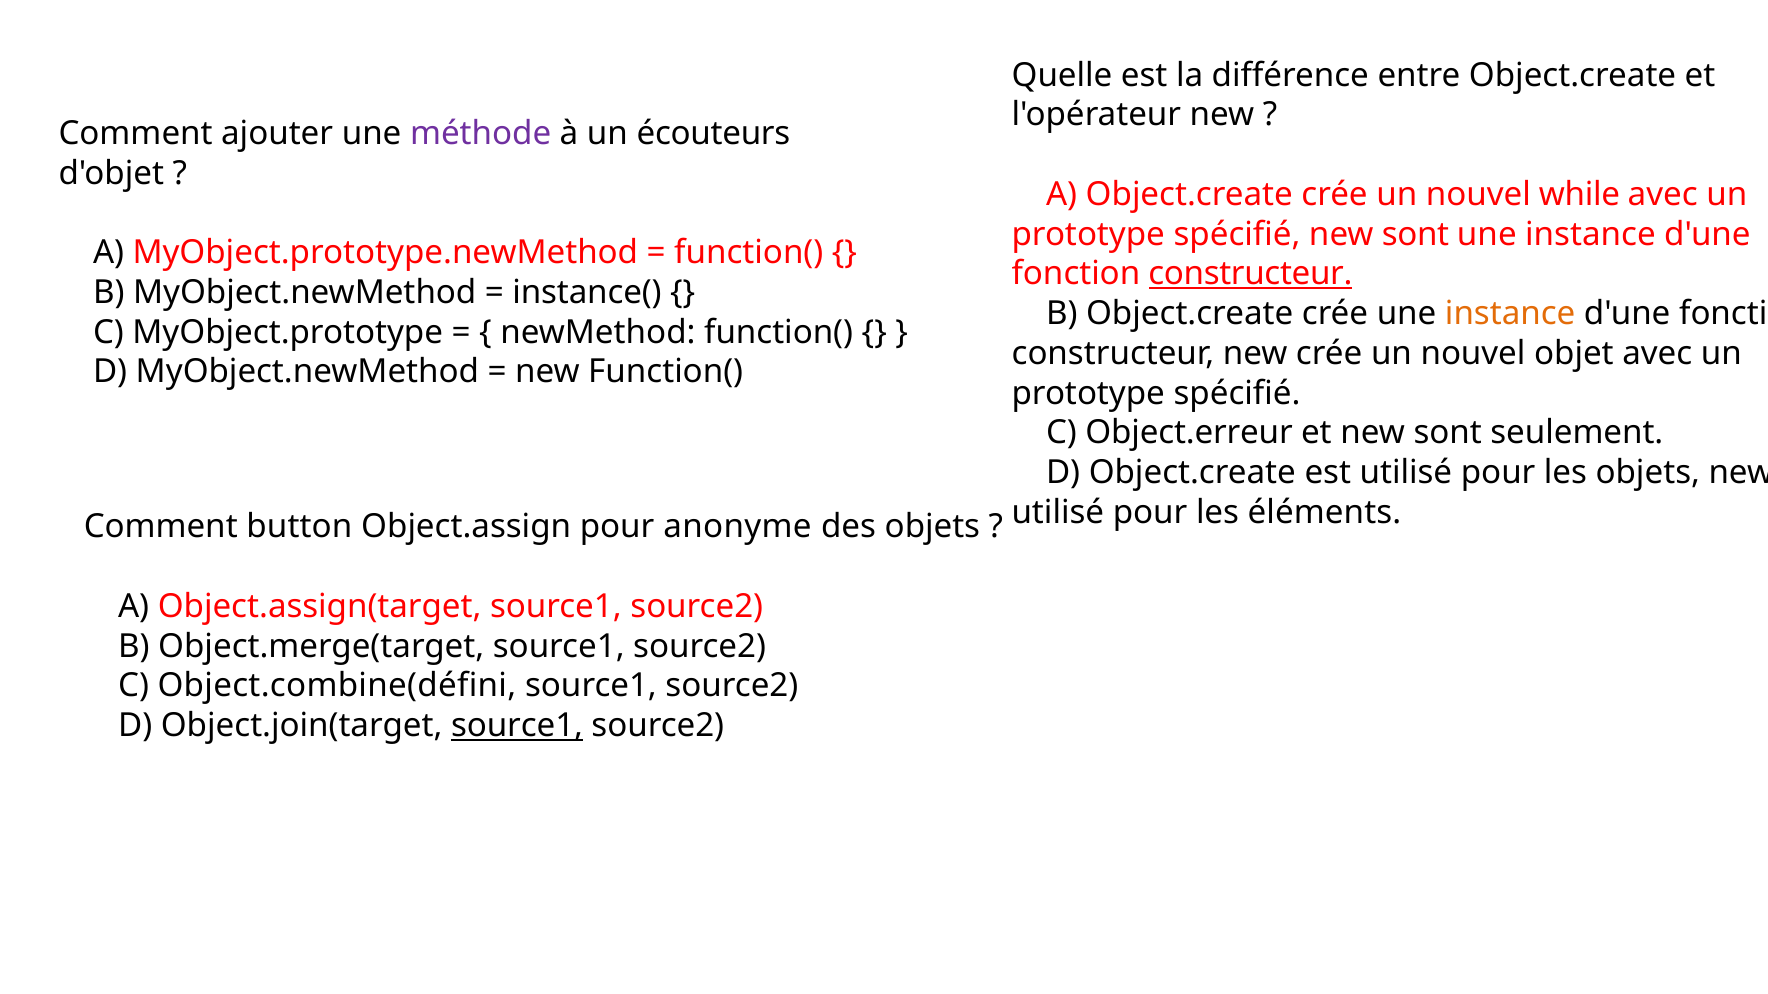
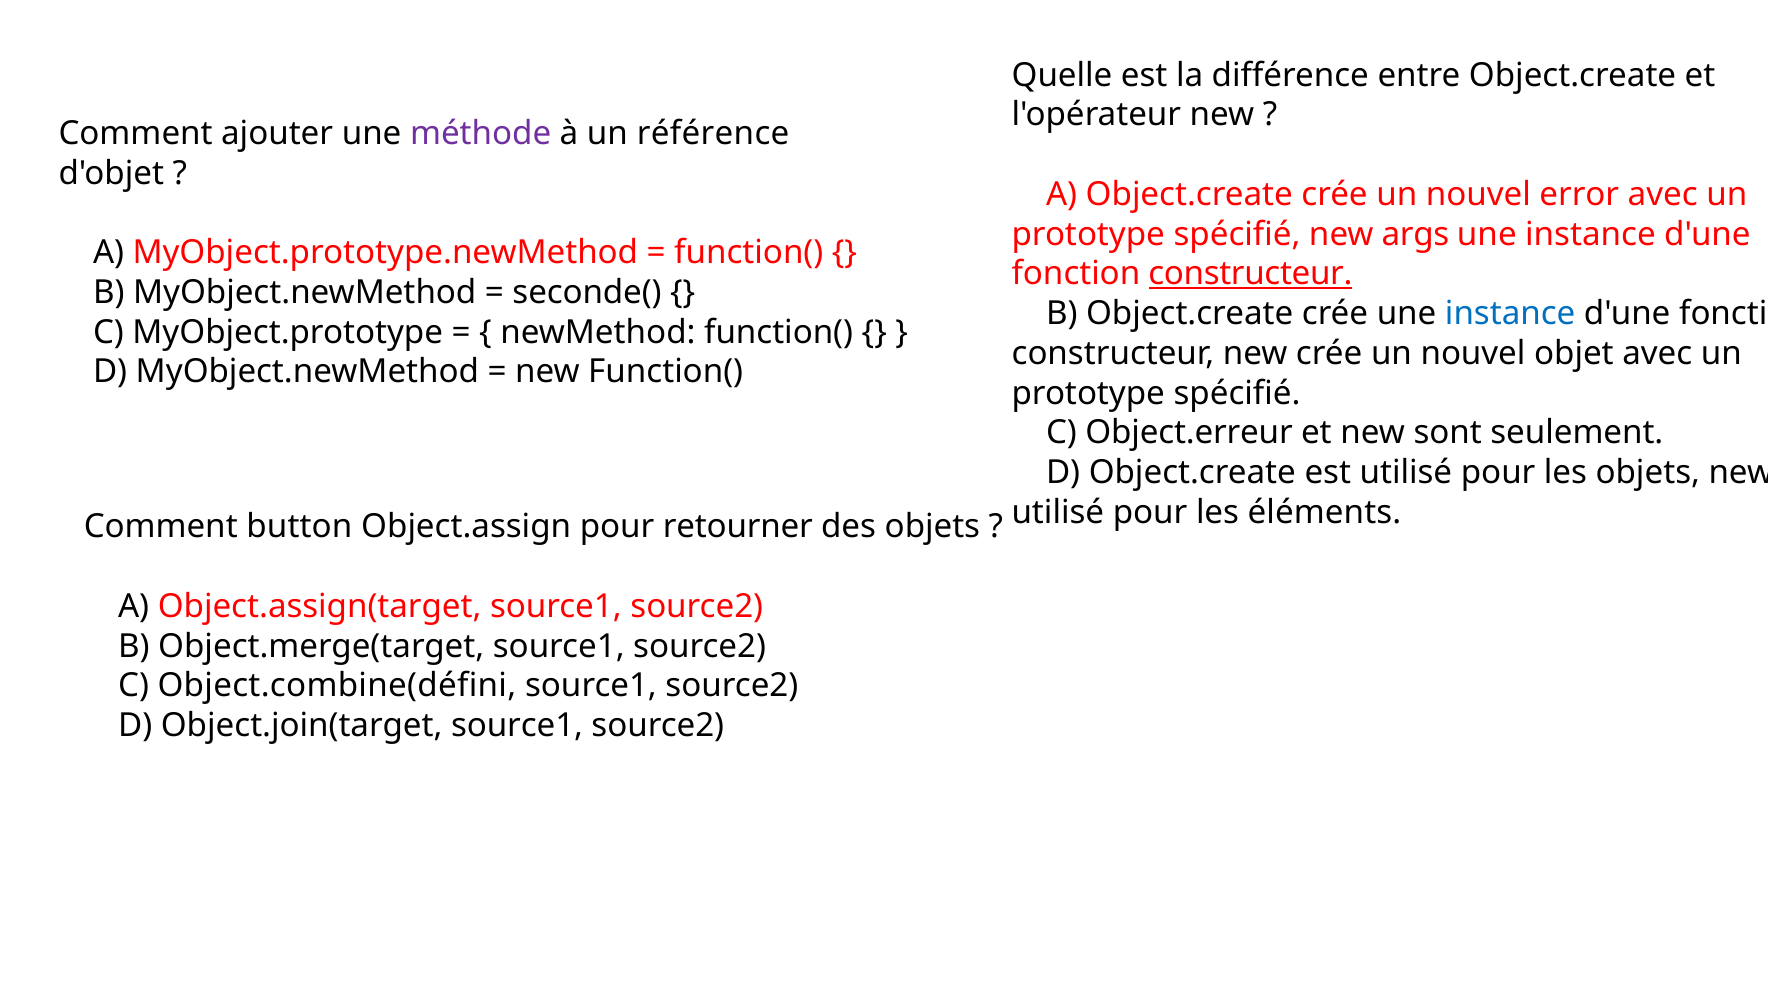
écouteurs: écouteurs -> référence (713, 134)
while: while -> error (1579, 194)
spécifié new sont: sont -> args (1415, 234)
instance(: instance( -> seconde( (587, 293)
instance colour: orange -> blue (1510, 314)
anonyme: anonyme -> retourner (738, 527)
source1 underline: present -> none (517, 726)
